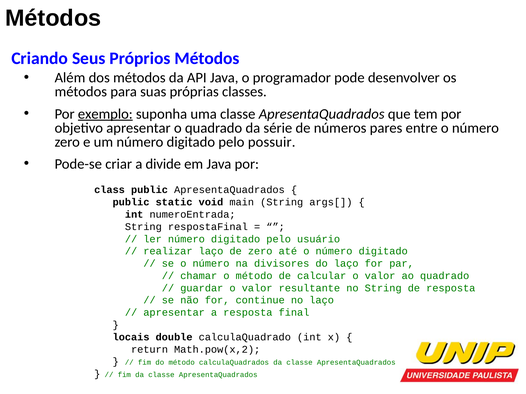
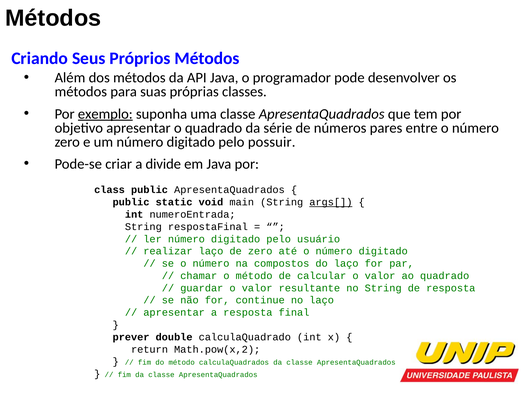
args[ underline: none -> present (331, 202)
divisores: divisores -> compostos (282, 264)
locais: locais -> prever (131, 338)
